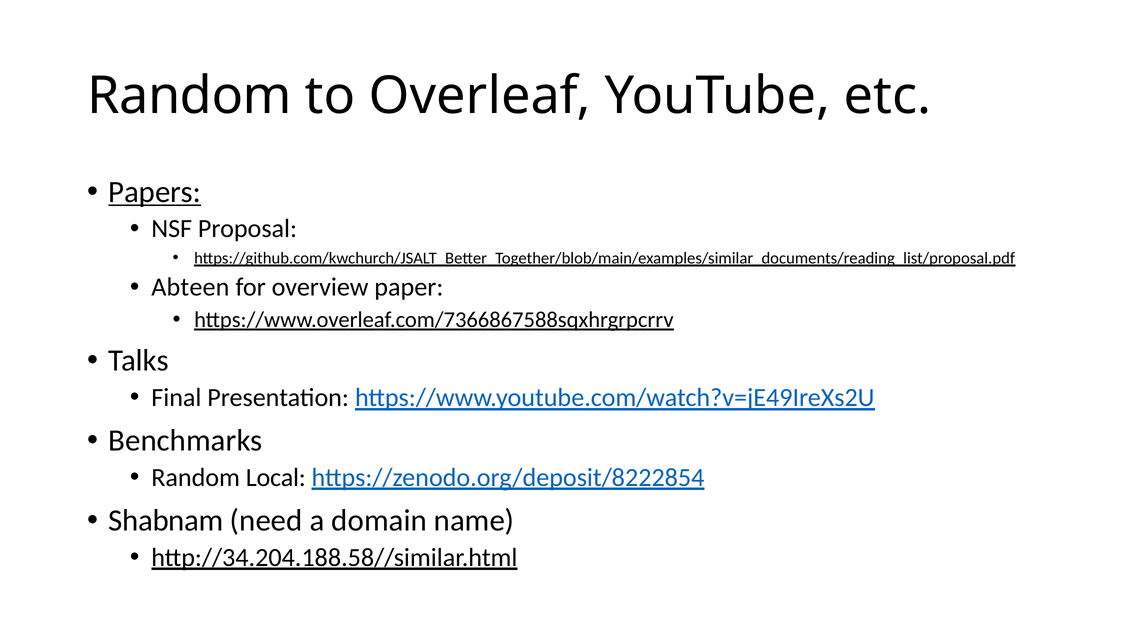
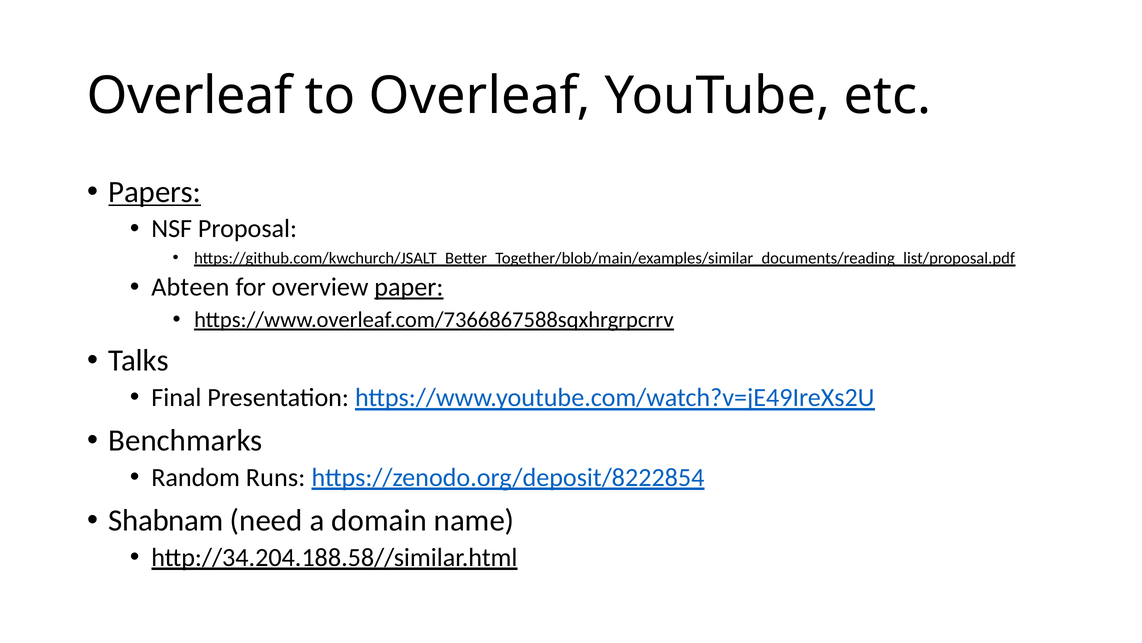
Random: Random -> Overleaf (189, 96)
paper underline: none -> present (409, 287)
Local: Local -> Runs (276, 477)
